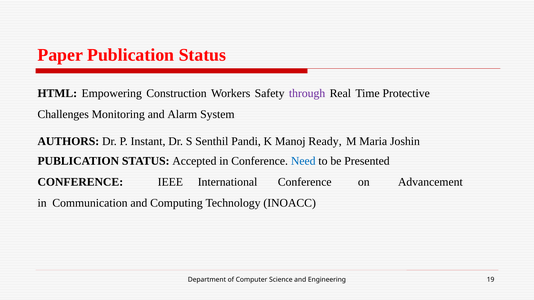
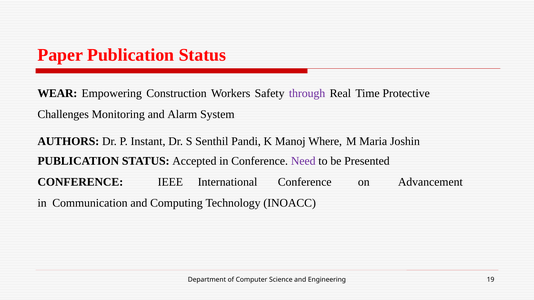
HTML: HTML -> WEAR (57, 93)
Ready: Ready -> Where (325, 141)
Need colour: blue -> purple (303, 161)
